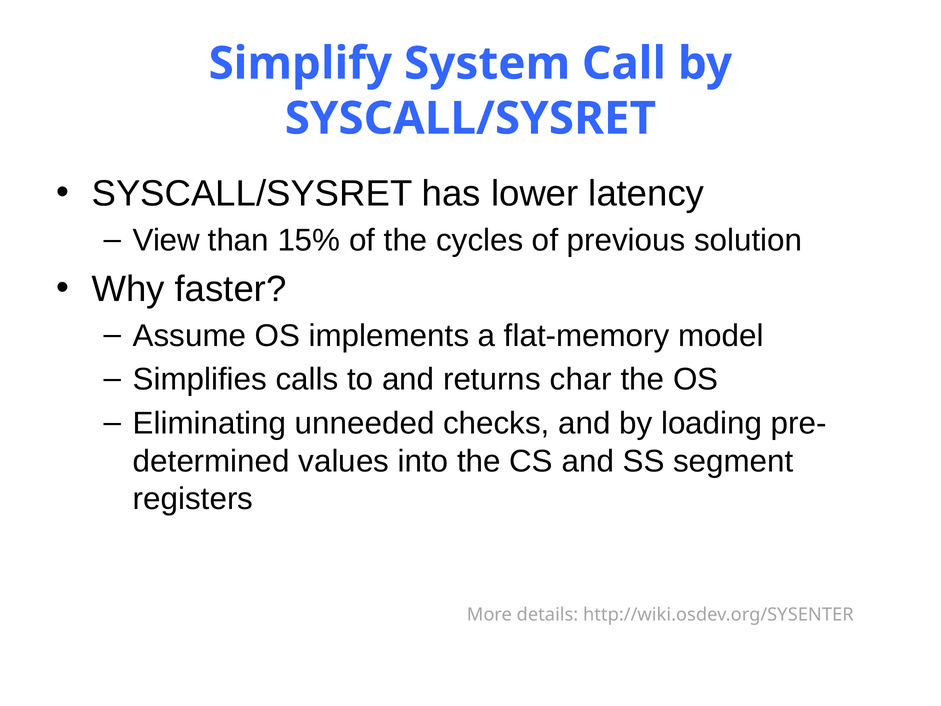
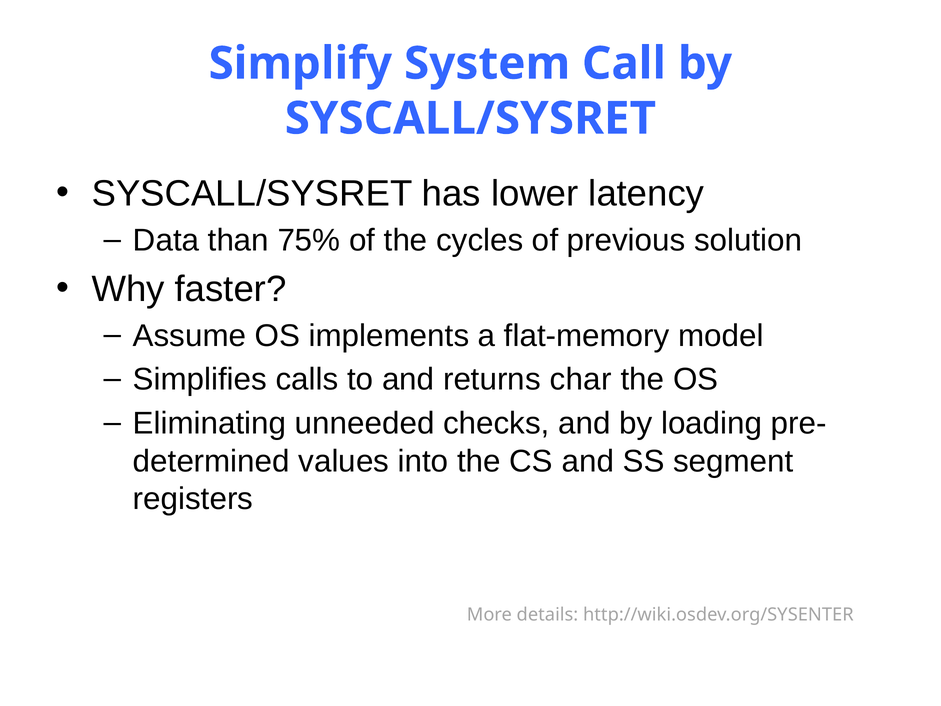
View: View -> Data (166, 240)
15%: 15% -> 75% (309, 240)
